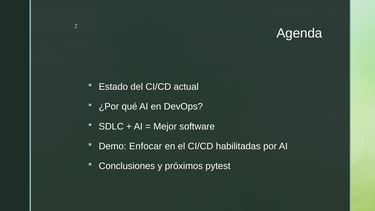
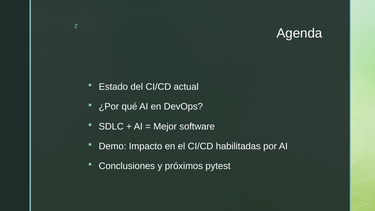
Enfocar: Enfocar -> Impacto (146, 146)
